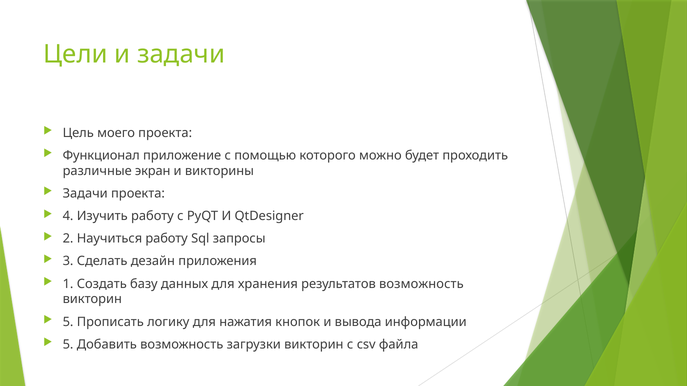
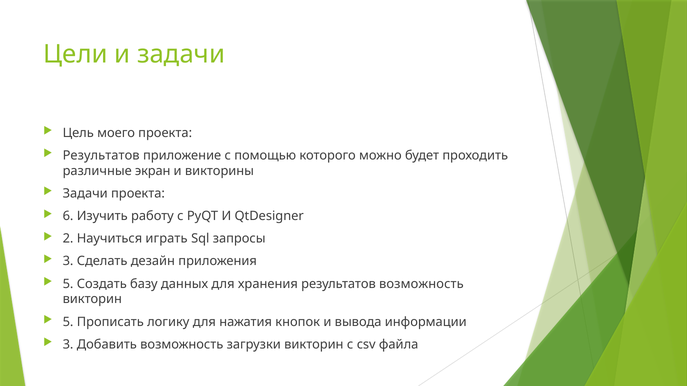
Функционал: Функционал -> Результатов (101, 156)
4: 4 -> 6 (68, 216)
Научиться работу: работу -> играть (167, 239)
1: 1 -> 5 (68, 284)
5: 5 -> 3 (68, 345)
